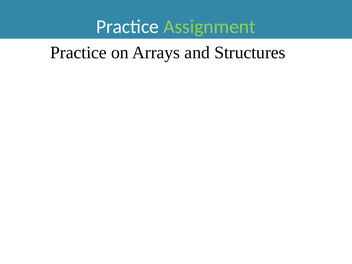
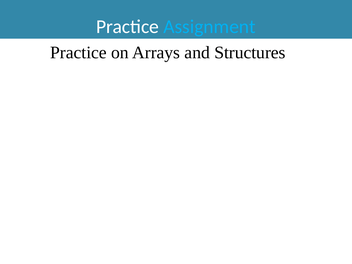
Assignment colour: light green -> light blue (210, 27)
